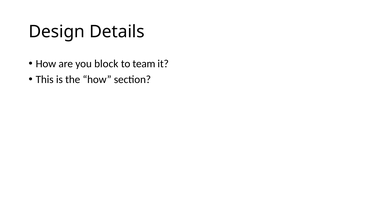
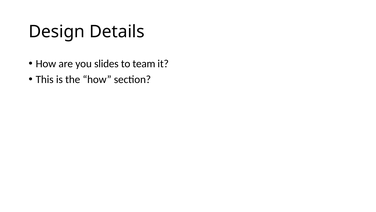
block: block -> slides (106, 64)
